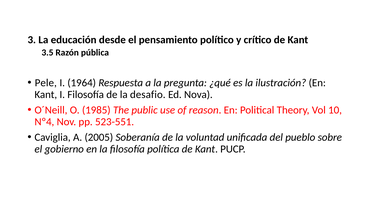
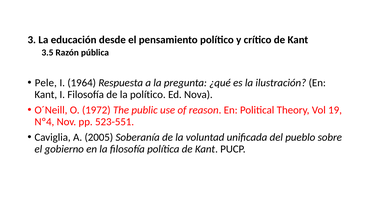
la desafio: desafio -> político (148, 95)
1985: 1985 -> 1972 (96, 110)
10: 10 -> 19 (335, 110)
